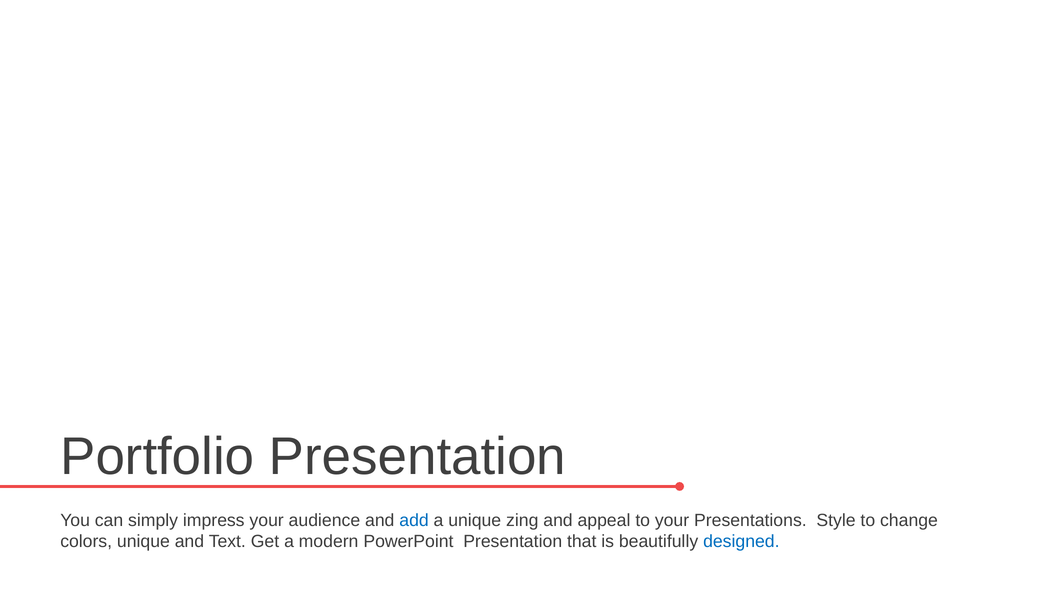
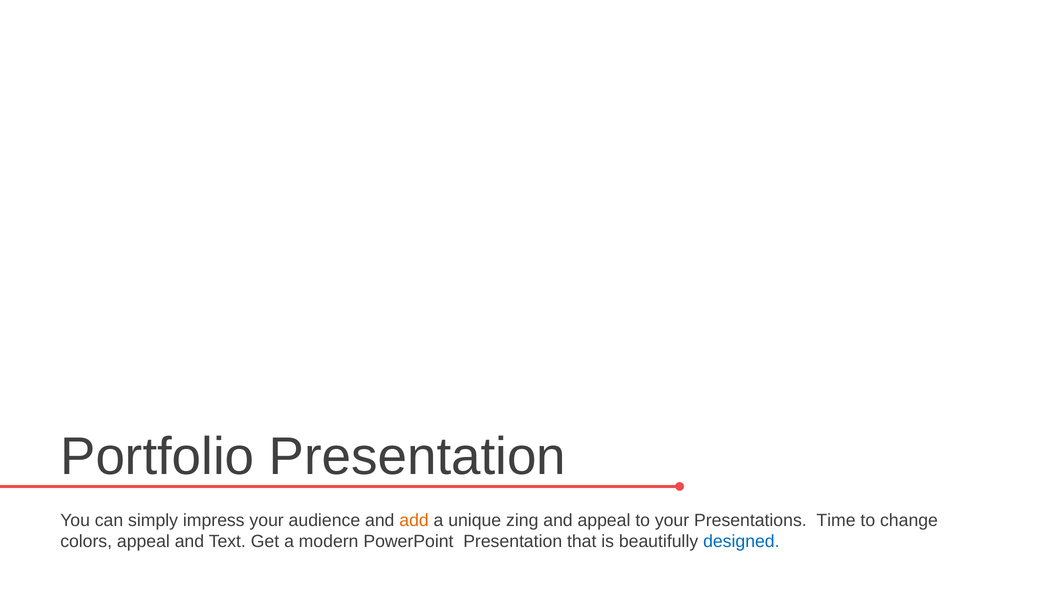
add colour: blue -> orange (414, 520)
Style: Style -> Time (836, 520)
colors unique: unique -> appeal (143, 541)
